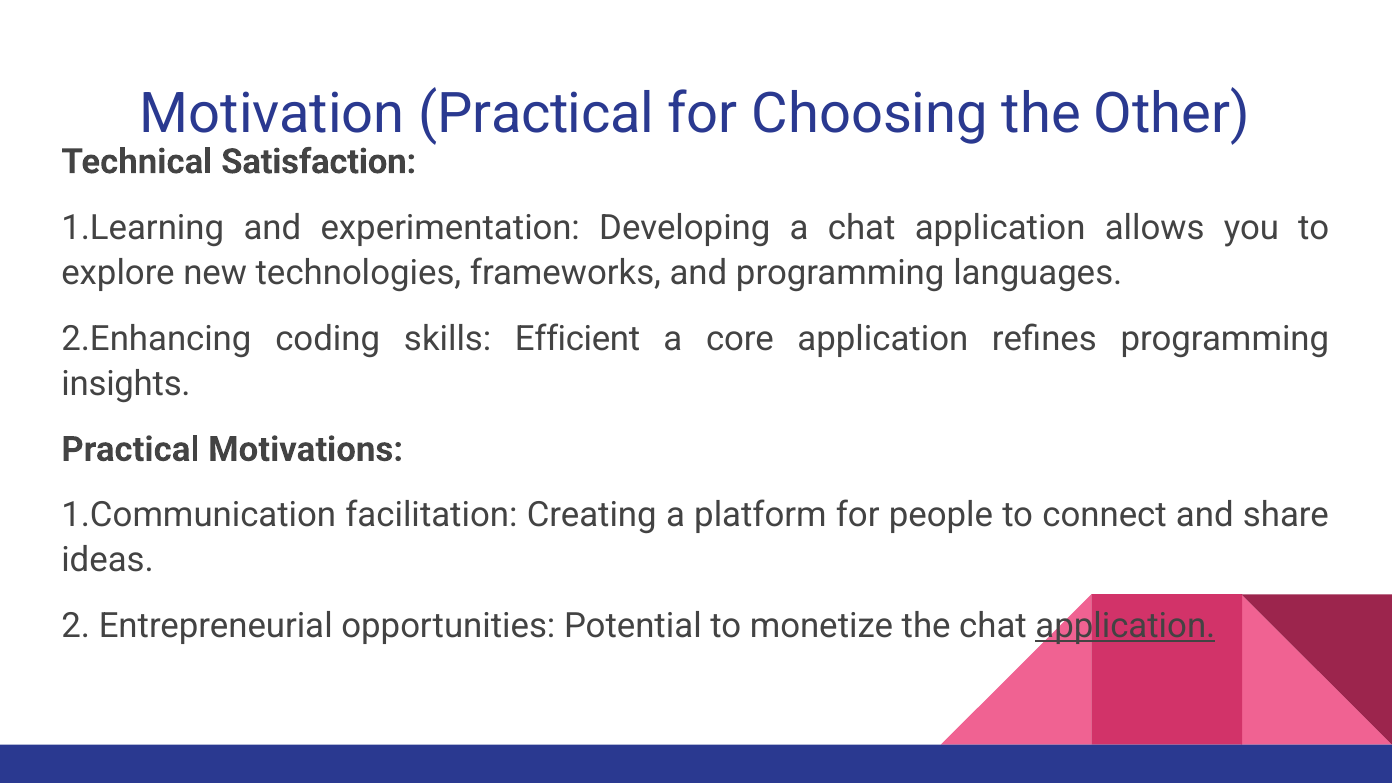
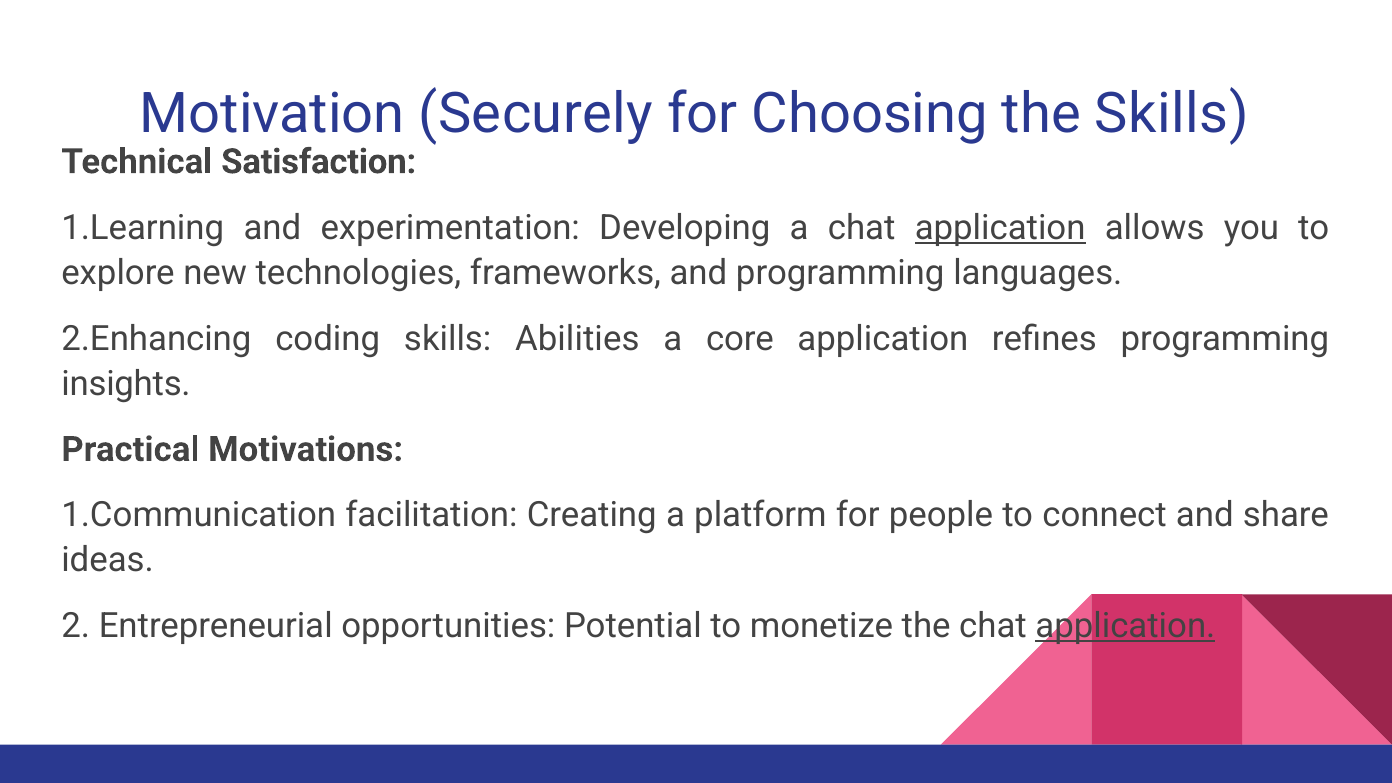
Motivation Practical: Practical -> Securely (536, 114)
the Other: Other -> Skills (1172, 114)
application underline: none -> present (1000, 228)
Efficient: Efficient -> Abilities (577, 339)
